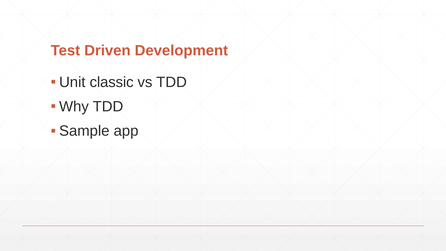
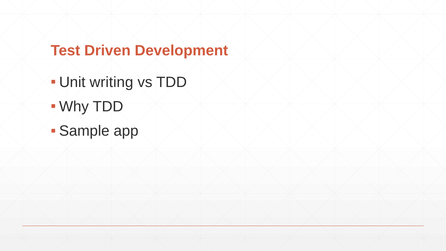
classic: classic -> writing (111, 82)
